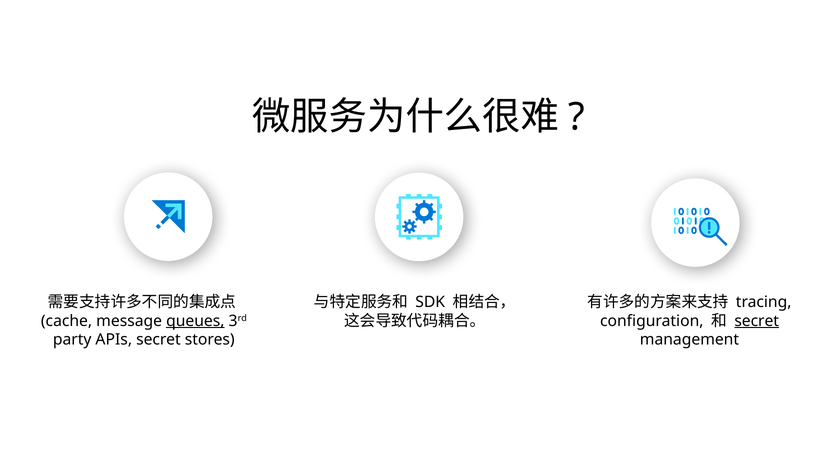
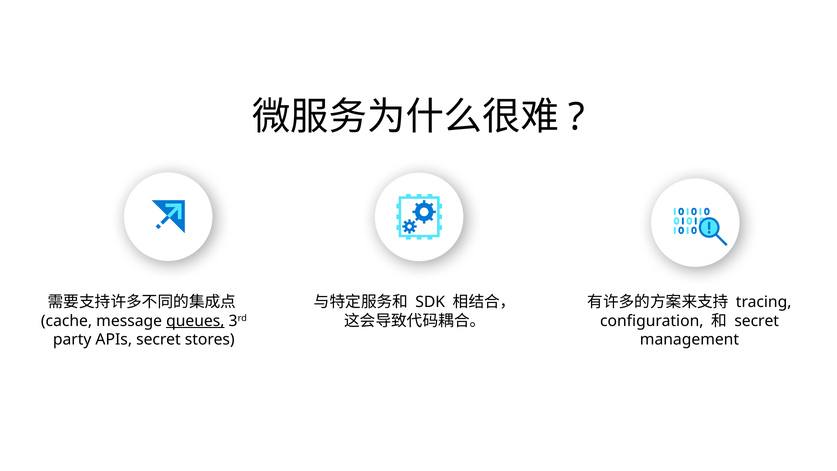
secret underline: present -> none (757, 321)
